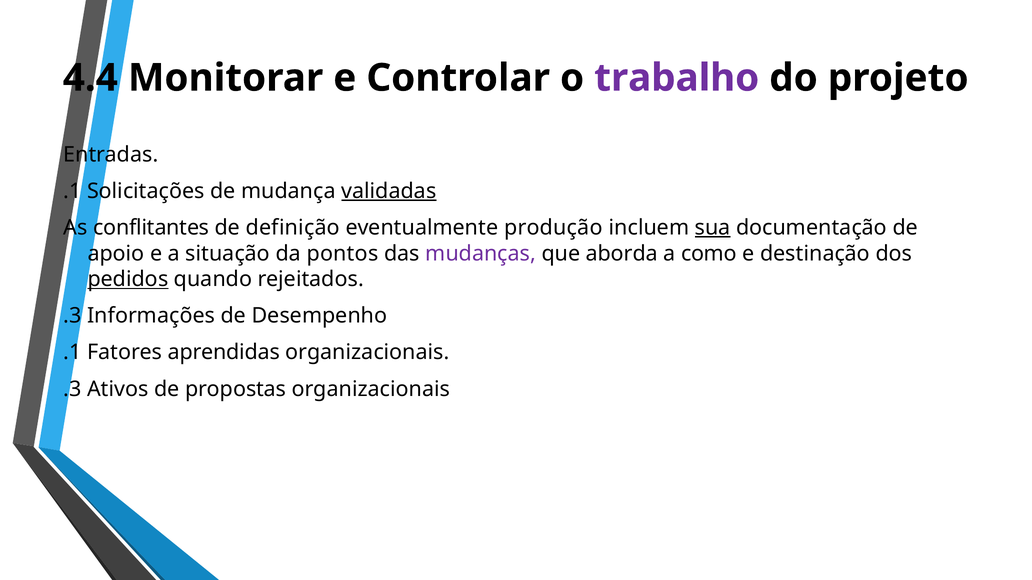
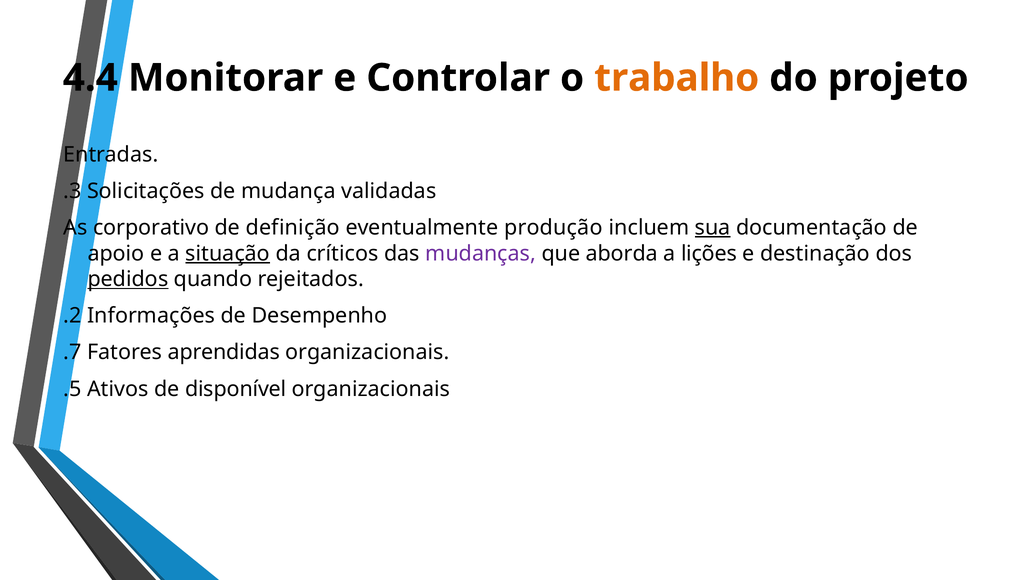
trabalho colour: purple -> orange (677, 78)
.1: .1 -> .3 (72, 191)
validadas underline: present -> none (389, 191)
conflitantes: conflitantes -> corporativo (151, 228)
situação underline: none -> present (228, 254)
pontos: pontos -> críticos (343, 254)
como: como -> lições (709, 254)
.3: .3 -> .2 (72, 316)
.1: .1 -> .7 (72, 353)
.3: .3 -> .5 (72, 389)
propostas: propostas -> disponível (236, 389)
